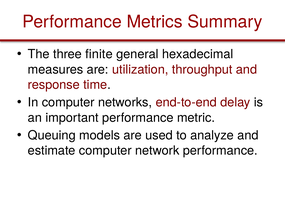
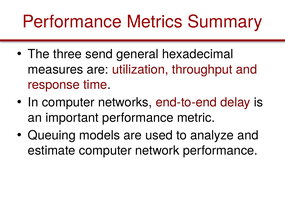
finite: finite -> send (99, 54)
